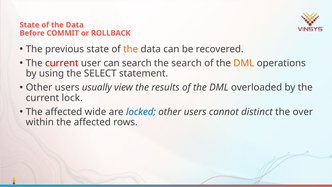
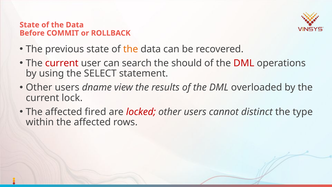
the search: search -> should (187, 63)
DML colour: orange -> red (244, 63)
usually: usually -> dname (97, 87)
wide: wide -> fired (95, 112)
locked colour: blue -> red (141, 112)
over: over -> type (303, 112)
